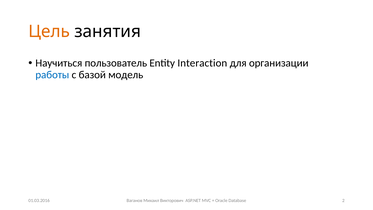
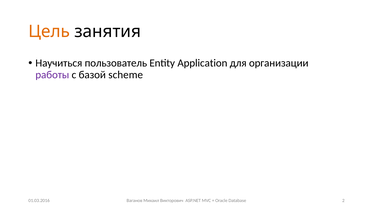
Interaction: Interaction -> Application (202, 63)
работы colour: blue -> purple (52, 75)
модель: модель -> scheme (126, 75)
